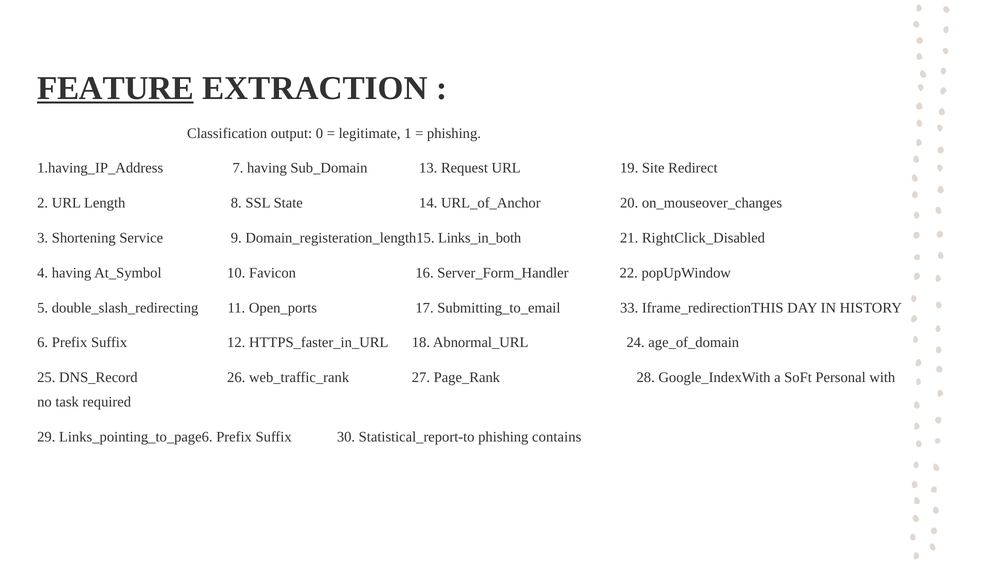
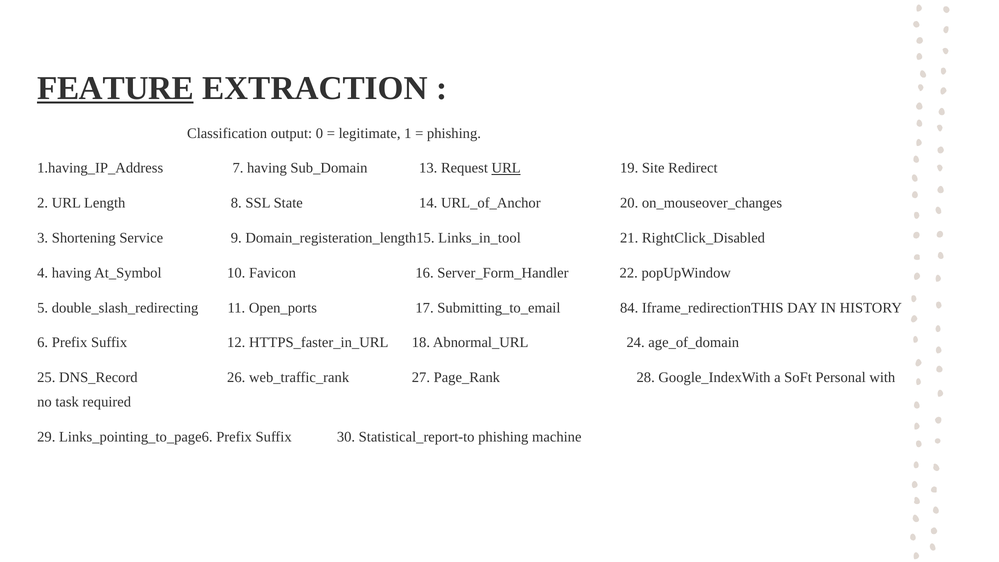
URL underline: none -> present (506, 168)
Links_in_both: Links_in_both -> Links_in_tool (480, 238)
33: 33 -> 84 (629, 308)
contains: contains -> machine (557, 437)
